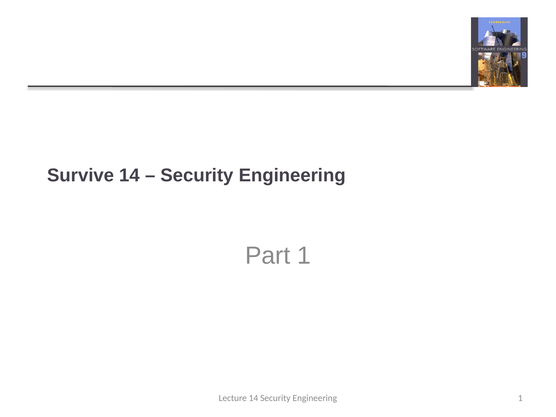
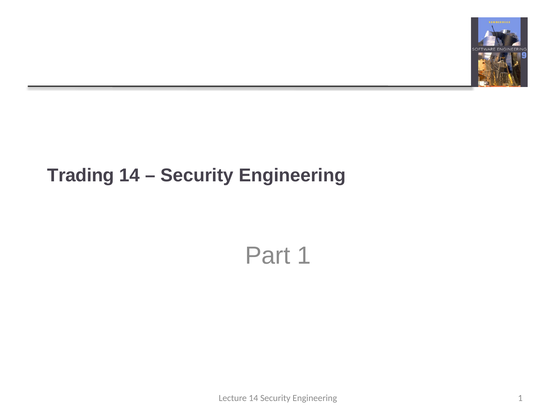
Survive: Survive -> Trading (81, 176)
